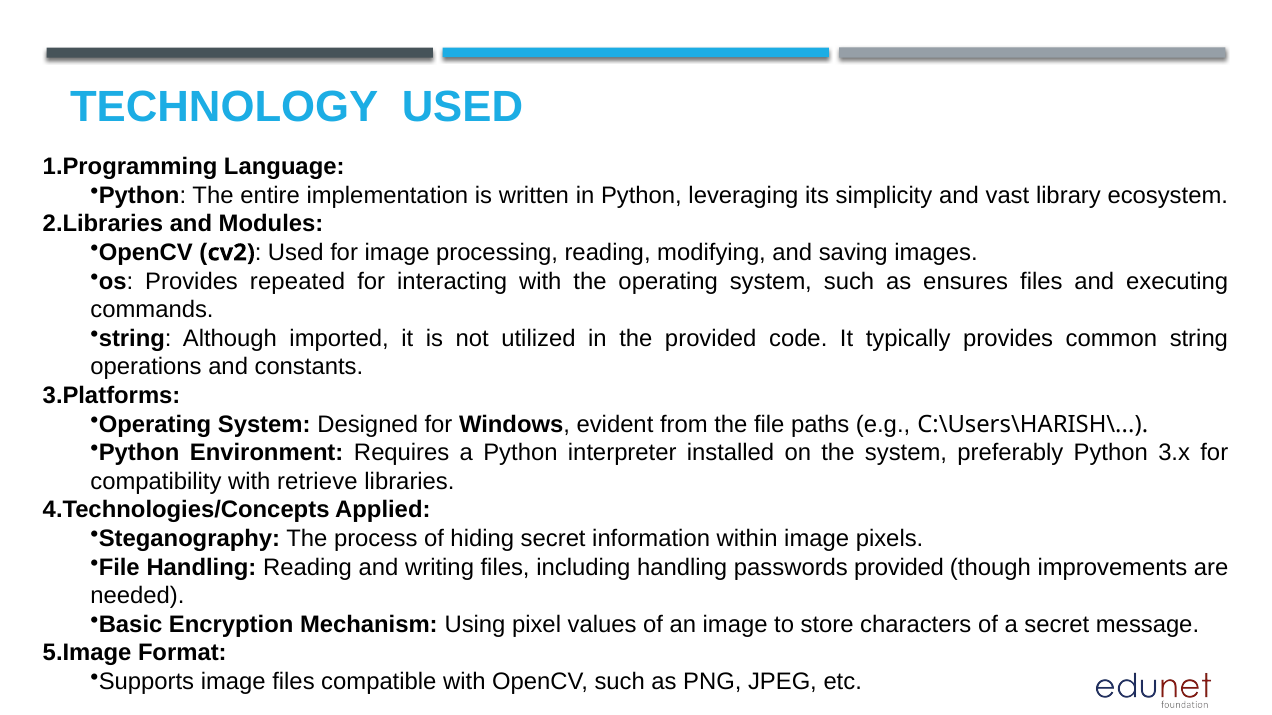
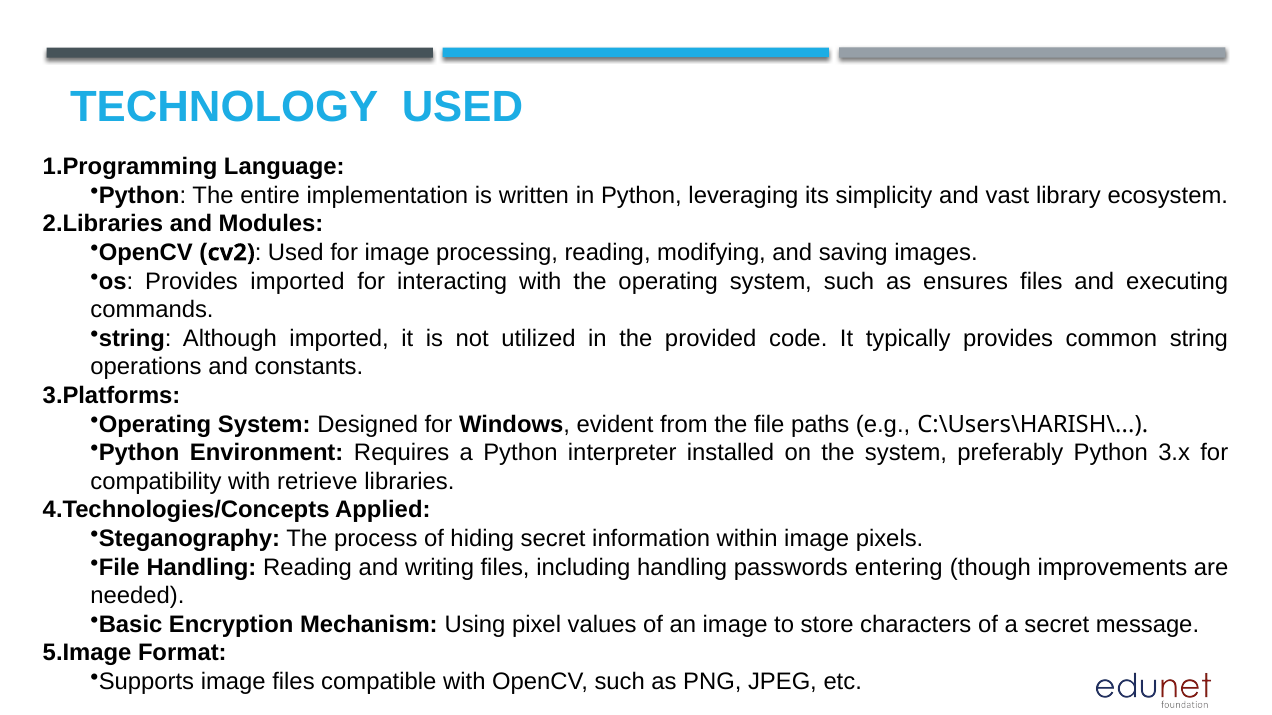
Provides repeated: repeated -> imported (297, 281)
passwords provided: provided -> entering (899, 568)
